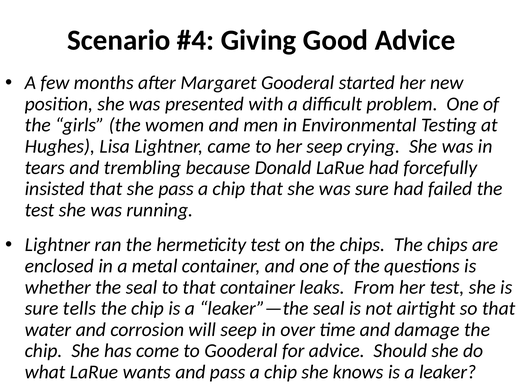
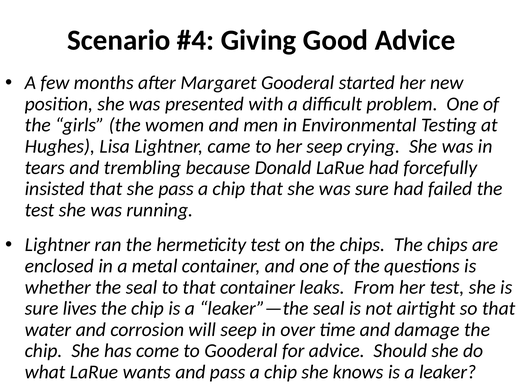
tells: tells -> lives (80, 309)
